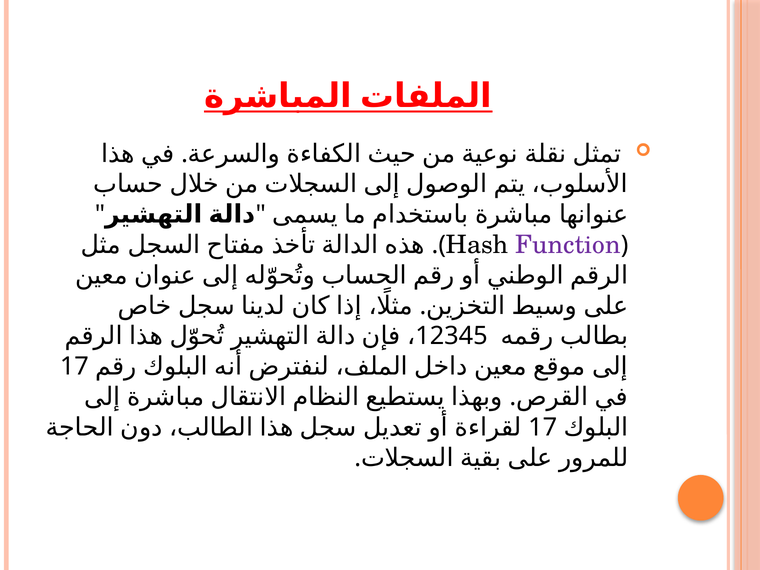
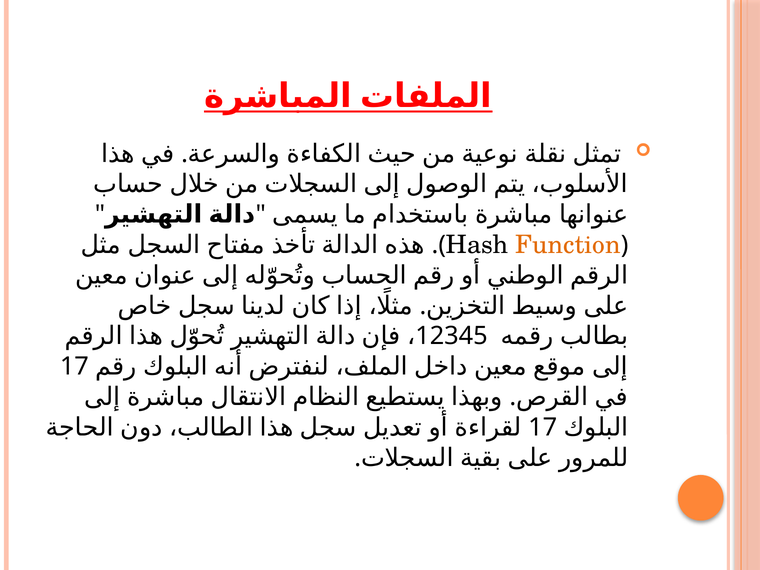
Function colour: purple -> orange (568, 245)
